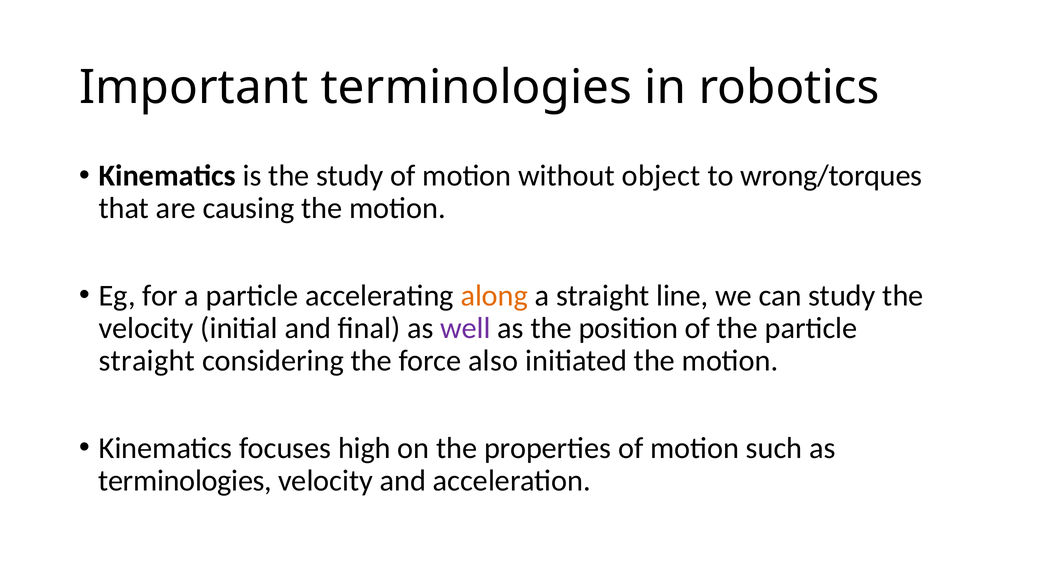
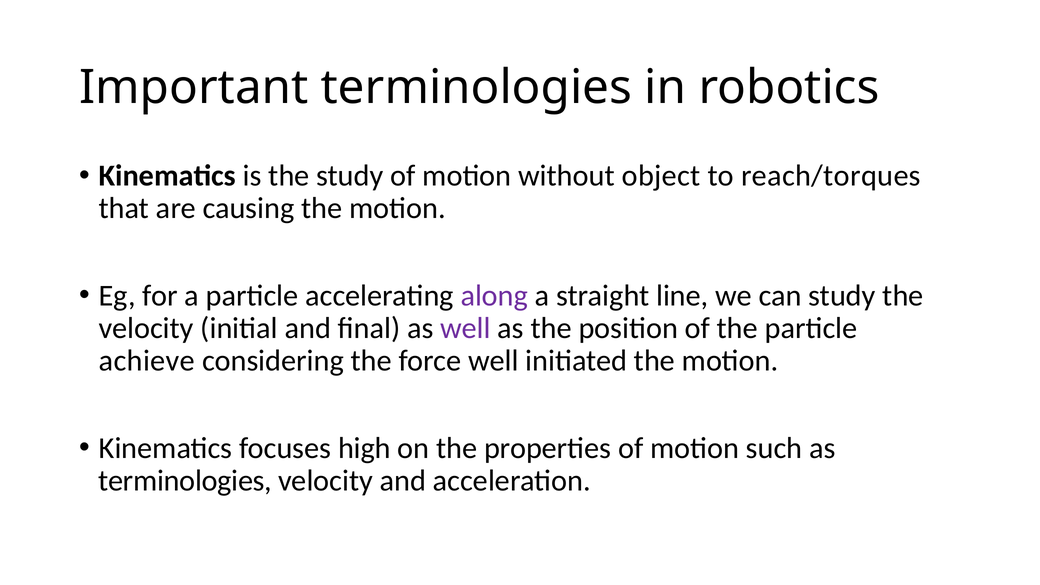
wrong/torques: wrong/torques -> reach/torques (831, 176)
along colour: orange -> purple (494, 296)
straight: straight -> achieve (147, 361)
force also: also -> well (493, 361)
